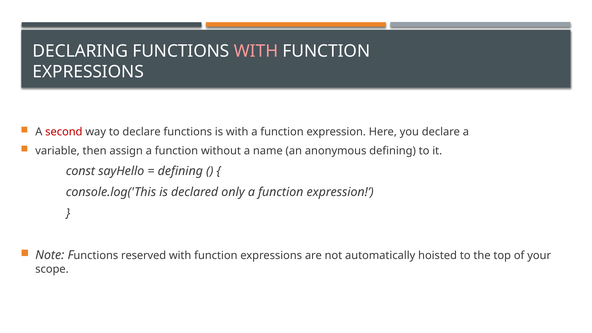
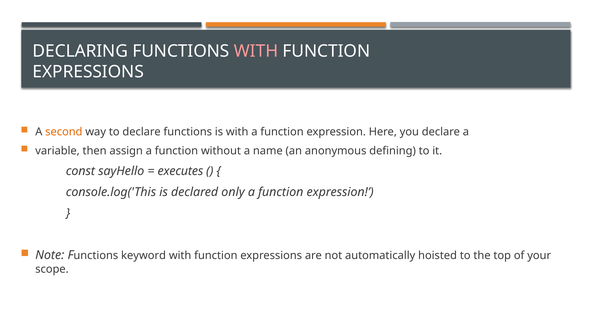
second colour: red -> orange (64, 132)
defining: defining -> executes (180, 171)
reserved: reserved -> keyword (144, 256)
